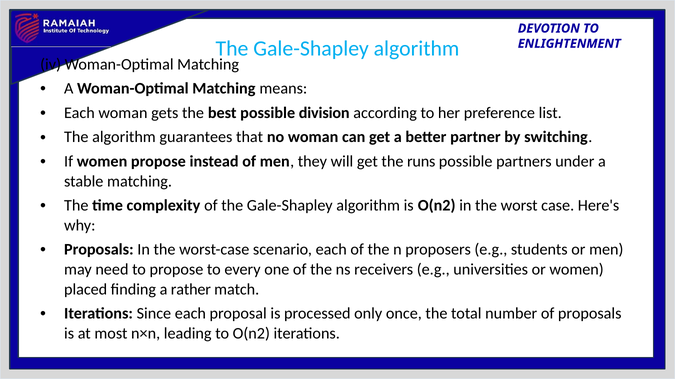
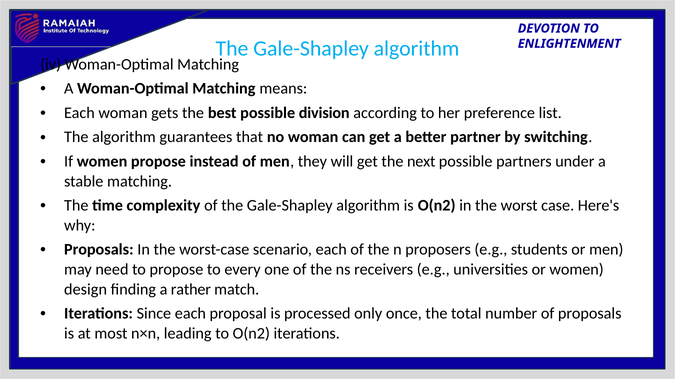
runs: runs -> next (421, 162)
placed: placed -> design (86, 290)
